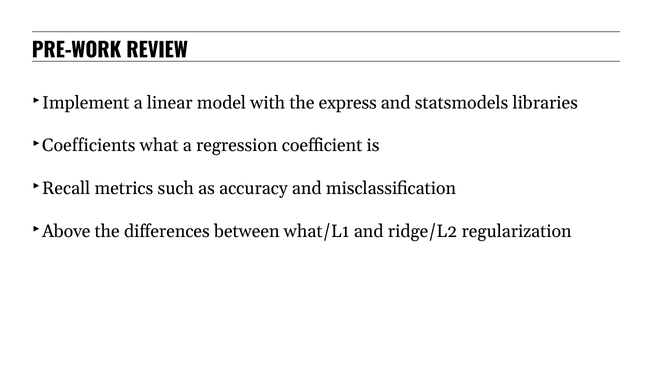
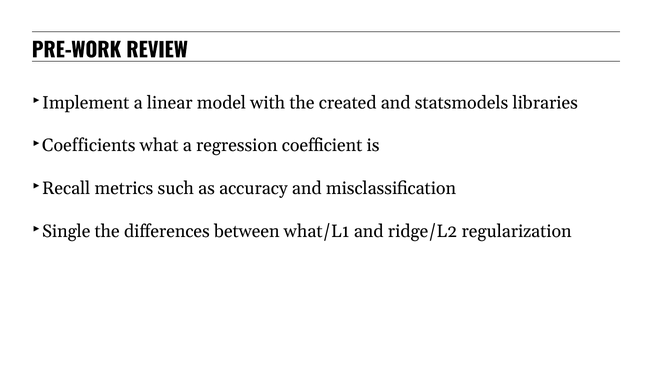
express: express -> created (348, 103)
Above: Above -> Single (66, 231)
